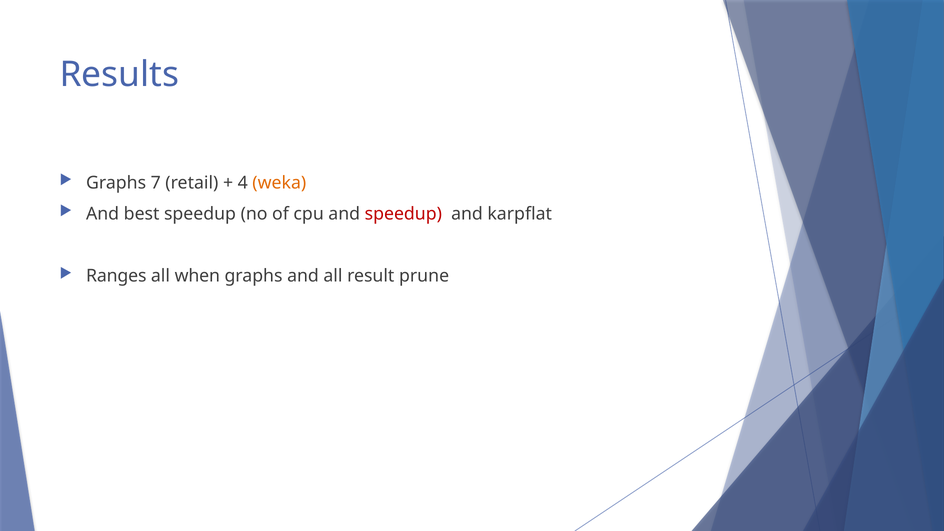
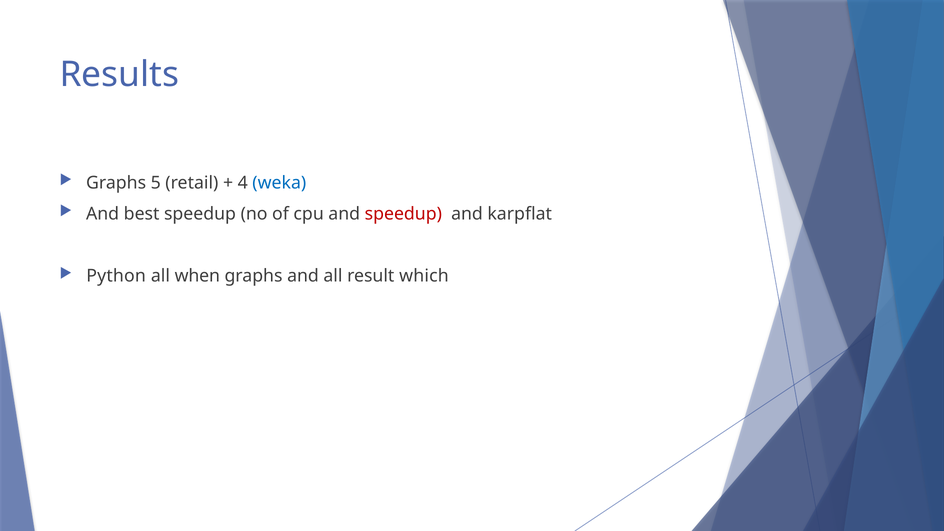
7: 7 -> 5 (156, 183)
weka colour: orange -> blue (279, 183)
Ranges: Ranges -> Python (116, 276)
prune: prune -> which (424, 276)
